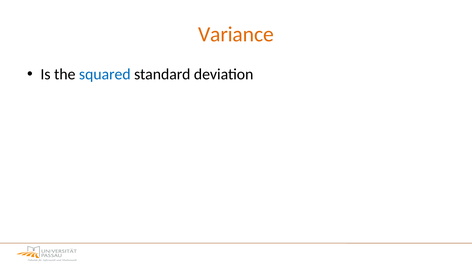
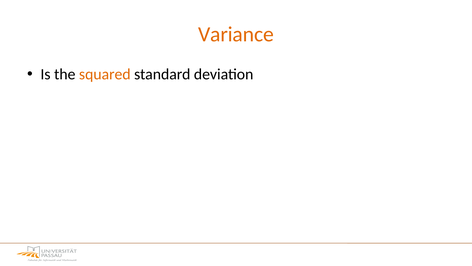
squared colour: blue -> orange (105, 74)
